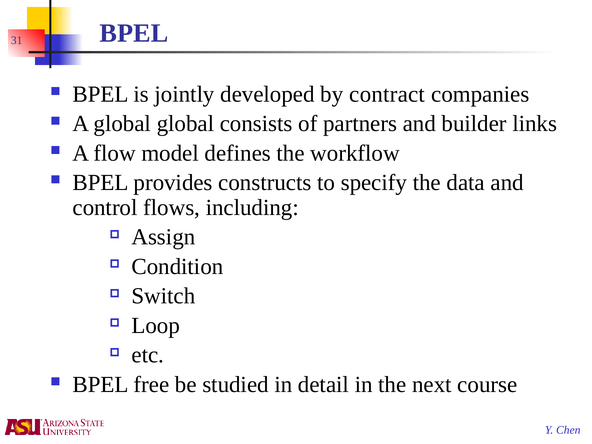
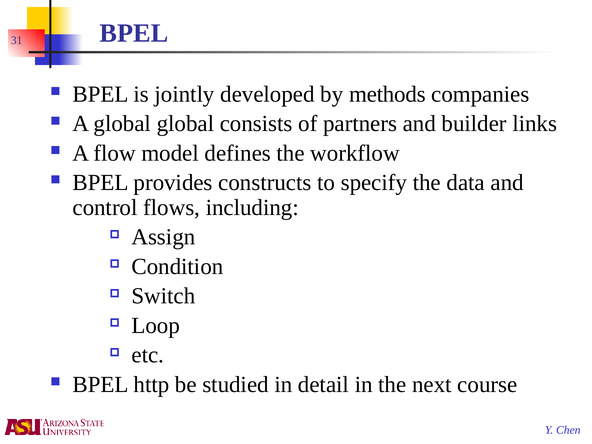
contract: contract -> methods (387, 94)
free: free -> http (151, 384)
